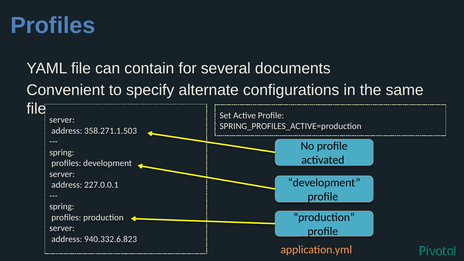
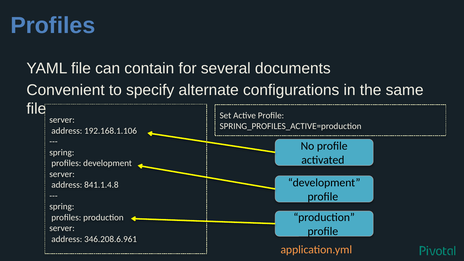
358.271.1.503: 358.271.1.503 -> 192.168.1.106 (111, 131)
227.0.0.1: 227.0.0.1 -> 841.1.4.8 (101, 185)
940.332.6.823: 940.332.6.823 -> 346.208.6.961 (111, 239)
